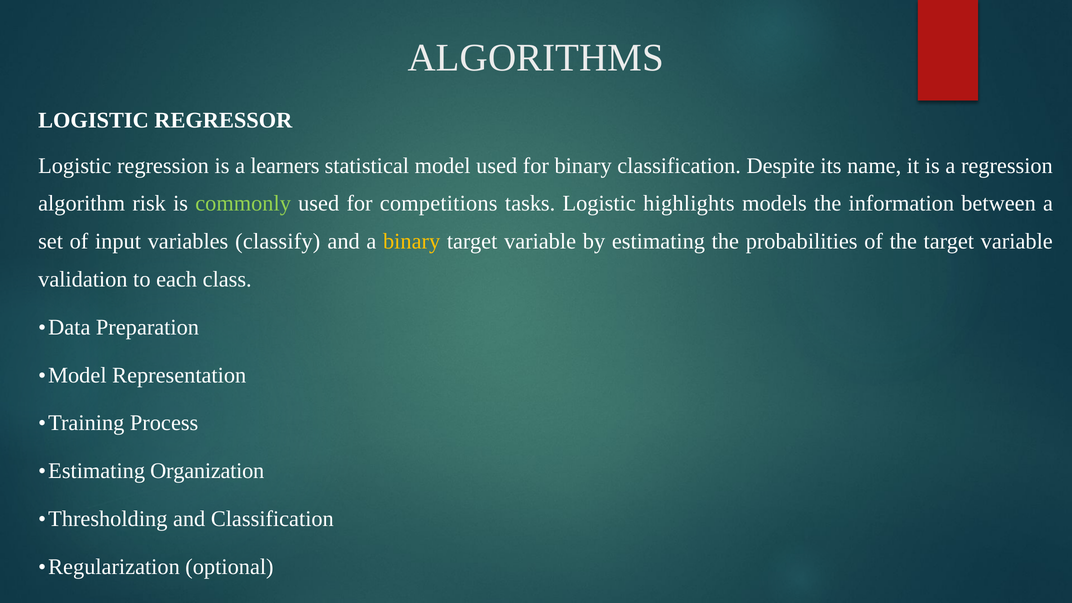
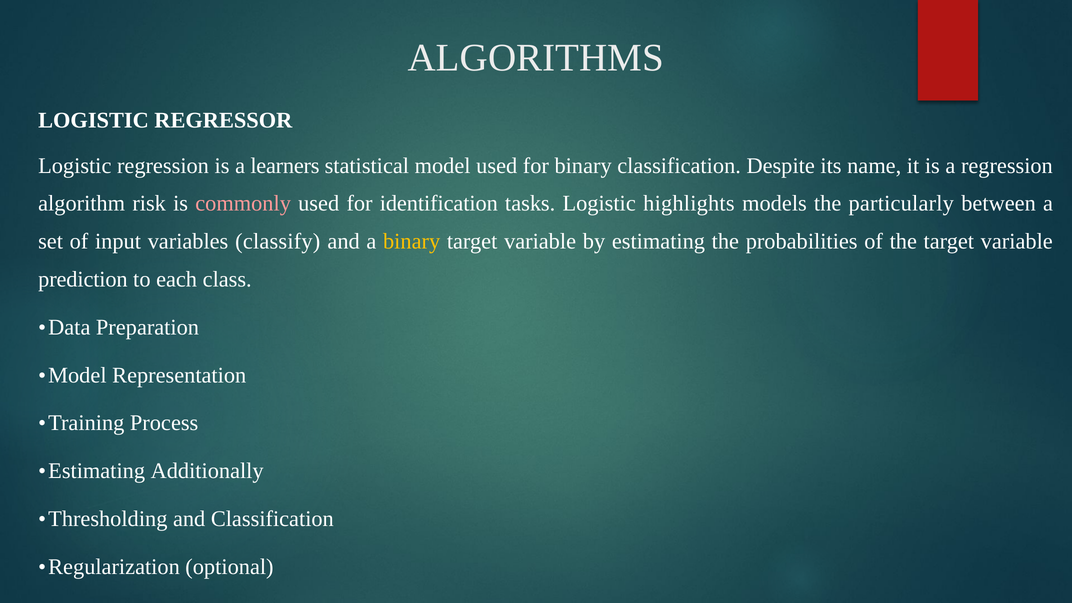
commonly colour: light green -> pink (243, 204)
competitions: competitions -> identification (439, 204)
information: information -> particularly (901, 204)
validation: validation -> prediction (83, 279)
Organization: Organization -> Additionally (207, 471)
